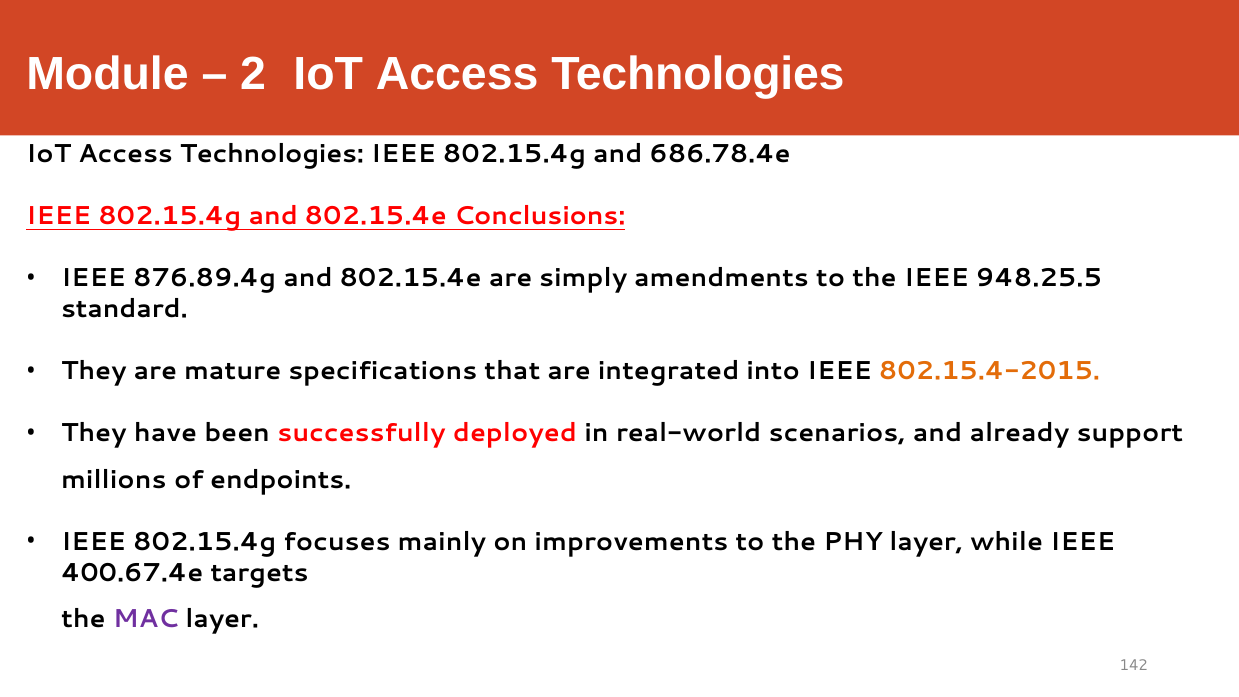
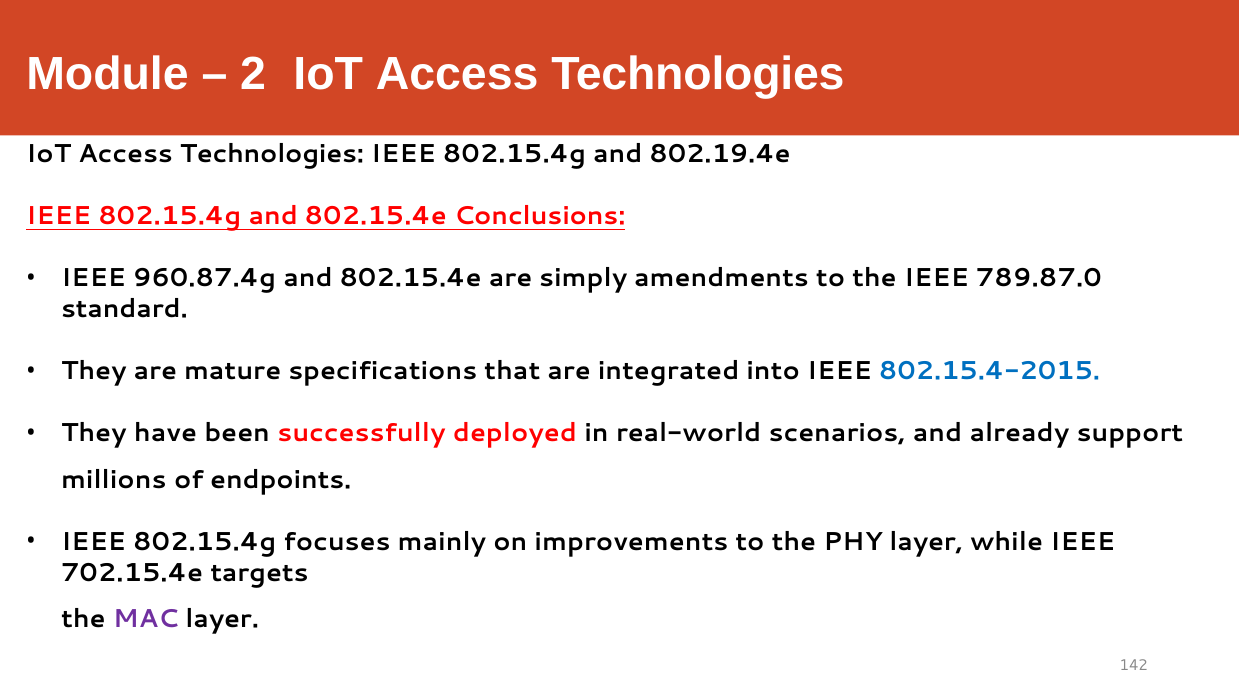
686.78.4e: 686.78.4e -> 802.19.4e (720, 154)
876.89.4g: 876.89.4g -> 960.87.4g (205, 278)
948.25.5: 948.25.5 -> 789.87.0 (1039, 278)
802.15.4-2015 colour: orange -> blue (989, 371)
400.67.4e: 400.67.4e -> 702.15.4e (132, 573)
